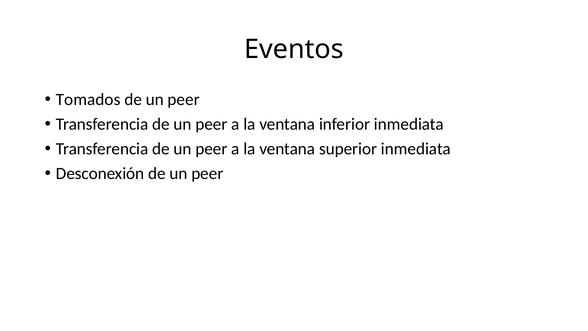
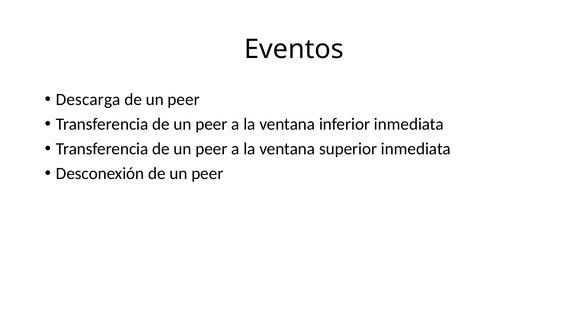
Tomados: Tomados -> Descarga (88, 99)
